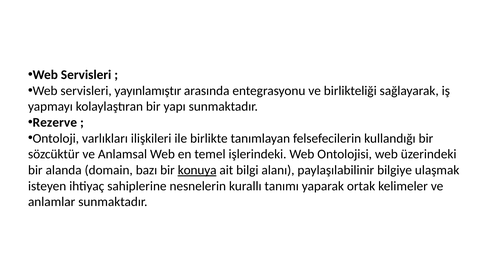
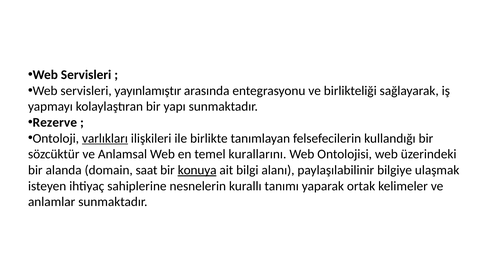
varlıkları underline: none -> present (105, 138)
işlerindeki: işlerindeki -> kurallarını (257, 154)
bazı: bazı -> saat (147, 170)
